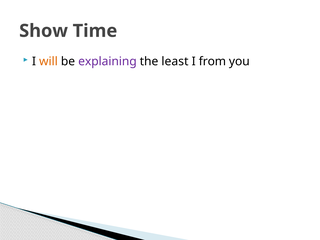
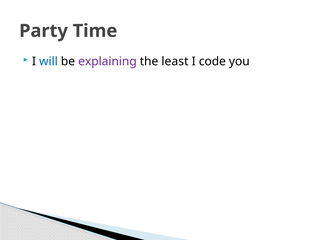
Show: Show -> Party (44, 31)
will colour: orange -> blue (48, 61)
from: from -> code (212, 61)
